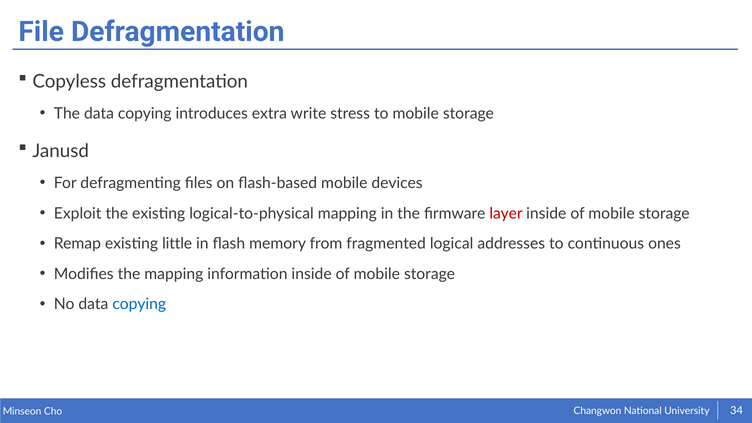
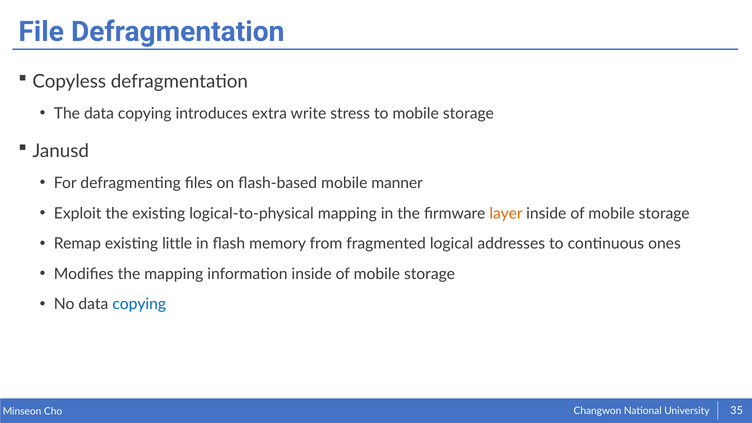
devices: devices -> manner (397, 183)
layer colour: red -> orange (506, 213)
34: 34 -> 35 (737, 411)
